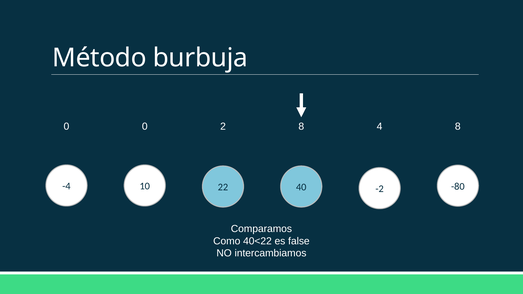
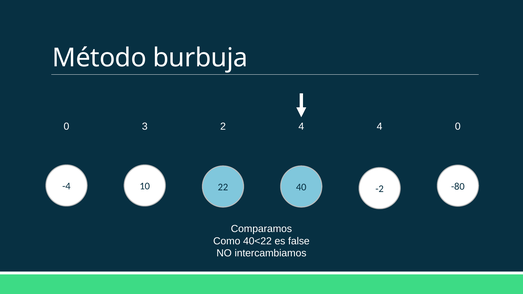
0 0: 0 -> 3 (145, 127)
2 8: 8 -> 4 (301, 127)
4 8: 8 -> 0 (458, 127)
